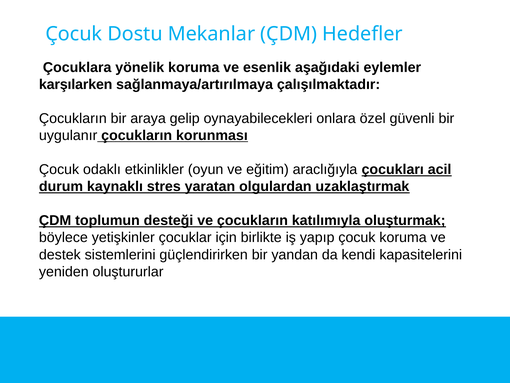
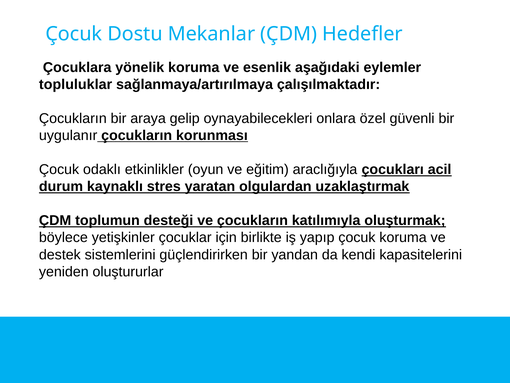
karşılarken: karşılarken -> topluluklar (76, 84)
